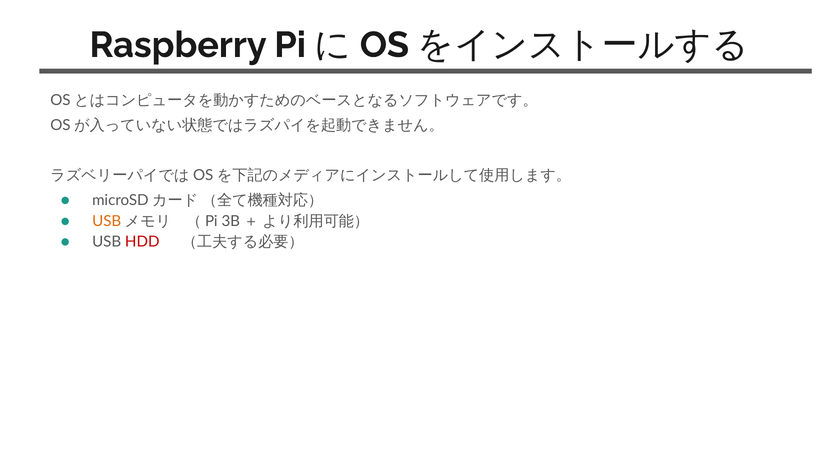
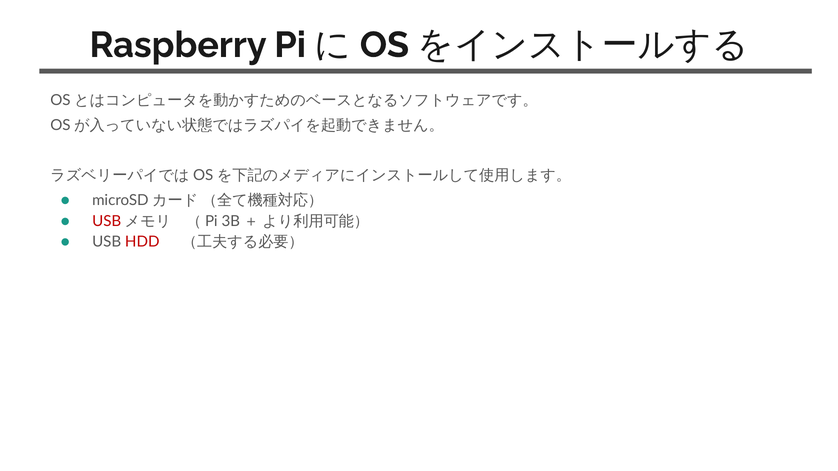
USB colour: orange -> red (107, 221)
